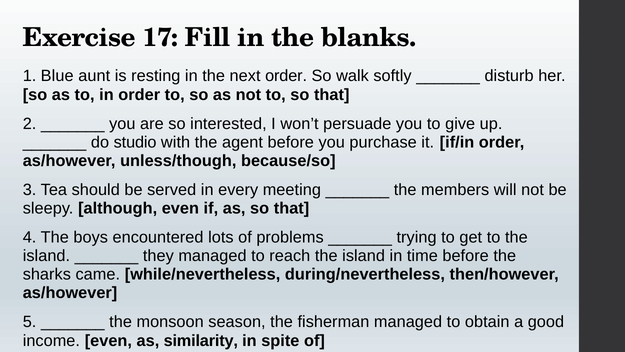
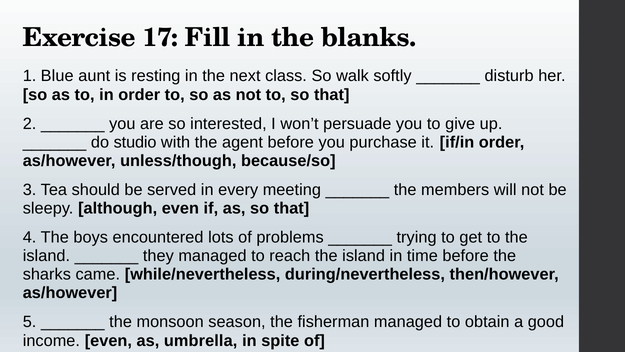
next order: order -> class (286, 76)
similarity: similarity -> umbrella (201, 340)
